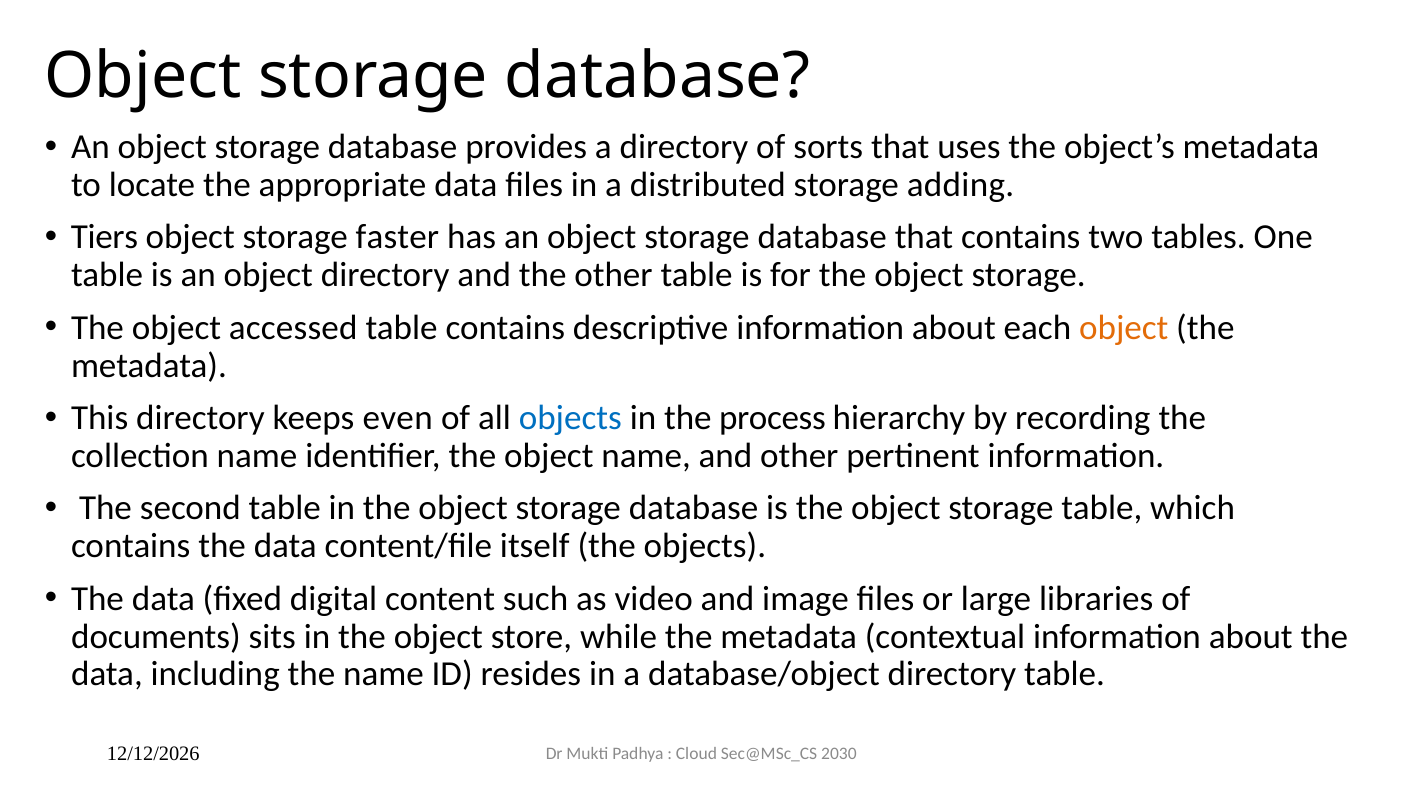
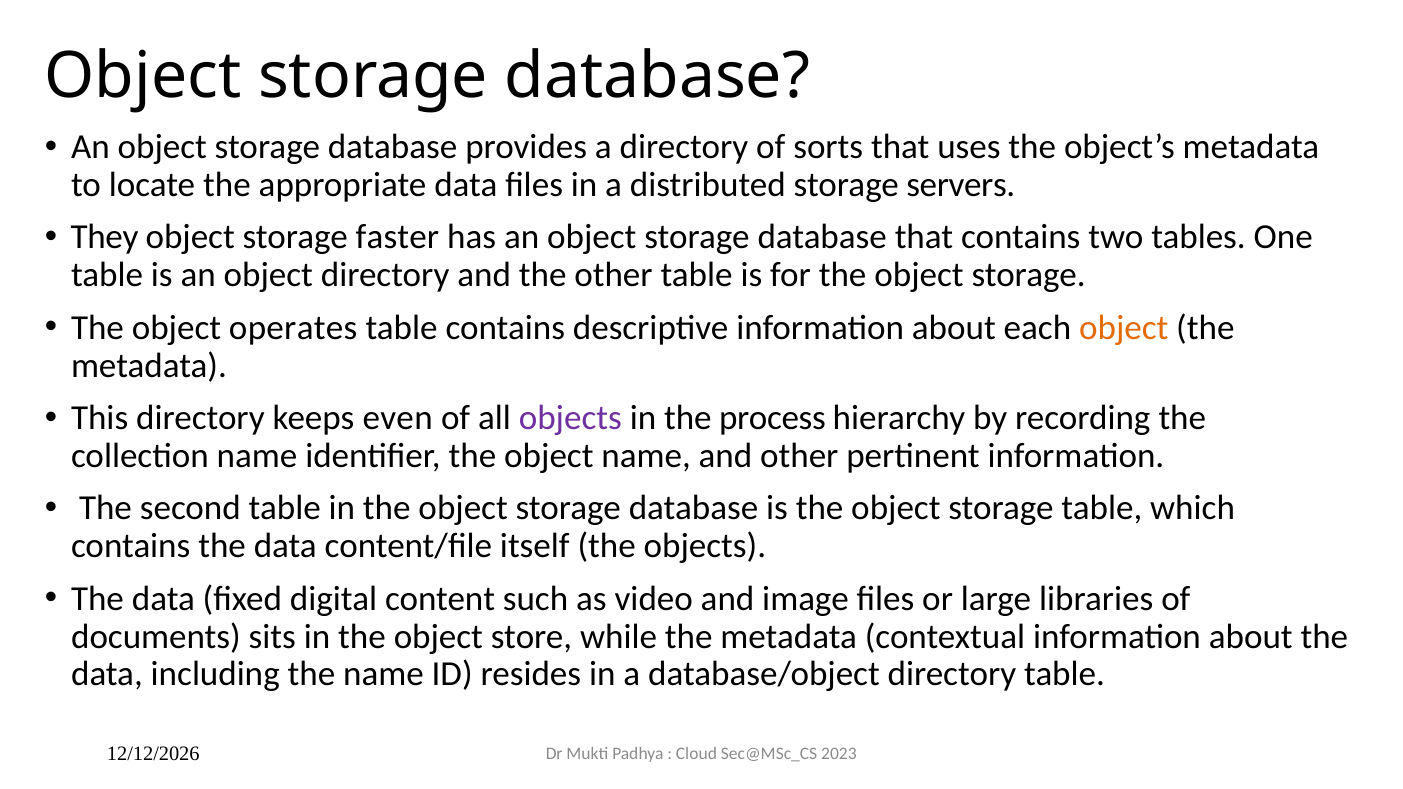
adding: adding -> servers (961, 185)
Tiers: Tiers -> They (104, 237)
accessed: accessed -> operates (293, 328)
objects colour: blue -> purple (570, 418)
2030: 2030 -> 2023 (839, 753)
